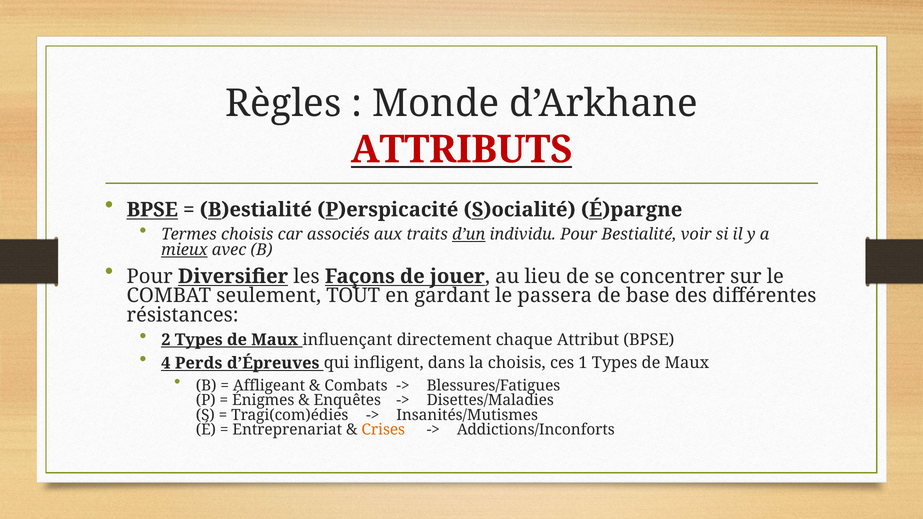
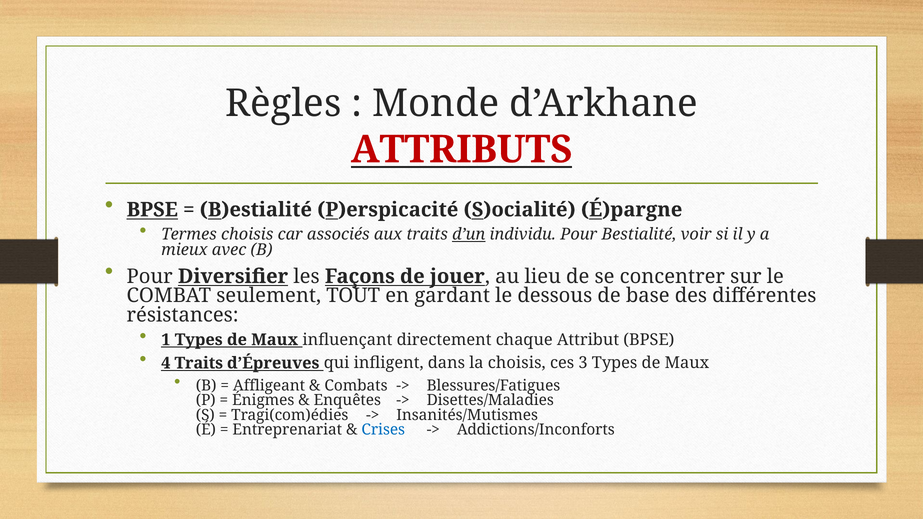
mieux underline: present -> none (184, 250)
passera: passera -> dessous (555, 296)
2: 2 -> 1 (166, 340)
4 Perds: Perds -> Traits (199, 363)
1: 1 -> 3 (583, 363)
Crises colour: orange -> blue (383, 430)
